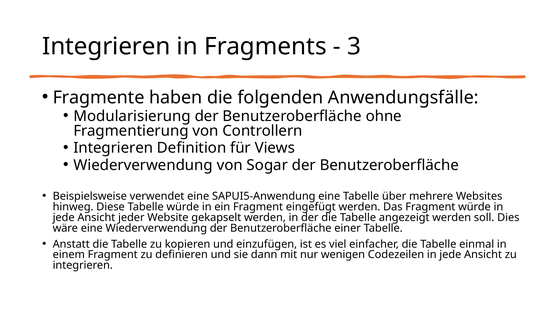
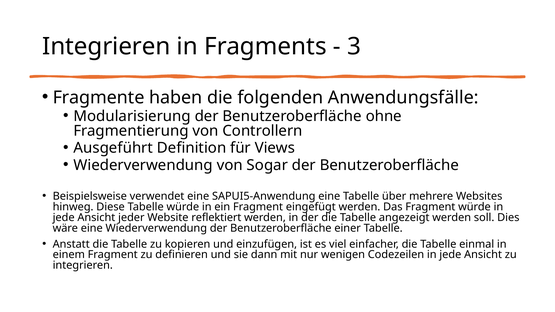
Integrieren: Integrieren -> Ausgeführt (113, 148)
gekapselt: gekapselt -> reflektiert (216, 218)
